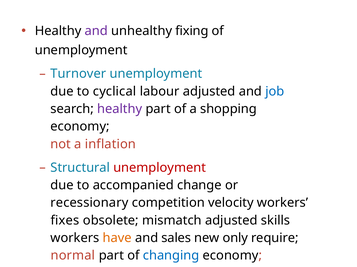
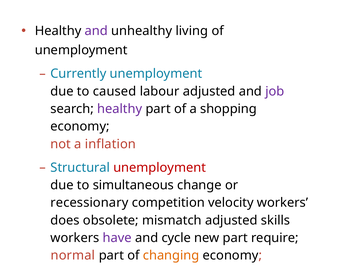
fixing: fixing -> living (192, 31)
Turnover: Turnover -> Currently (78, 74)
cyclical: cyclical -> caused (115, 92)
job colour: blue -> purple (275, 92)
accompanied: accompanied -> simultaneous (133, 186)
fixes: fixes -> does (65, 221)
have colour: orange -> purple (117, 239)
sales: sales -> cycle (176, 239)
new only: only -> part (235, 239)
changing colour: blue -> orange (171, 256)
